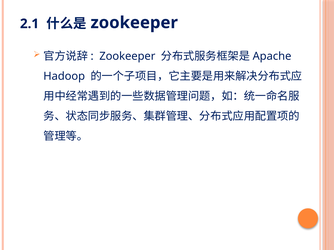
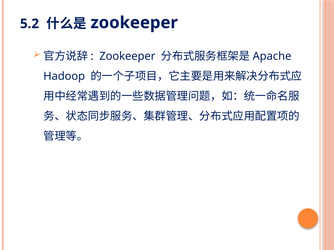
2.1: 2.1 -> 5.2 (29, 24)
